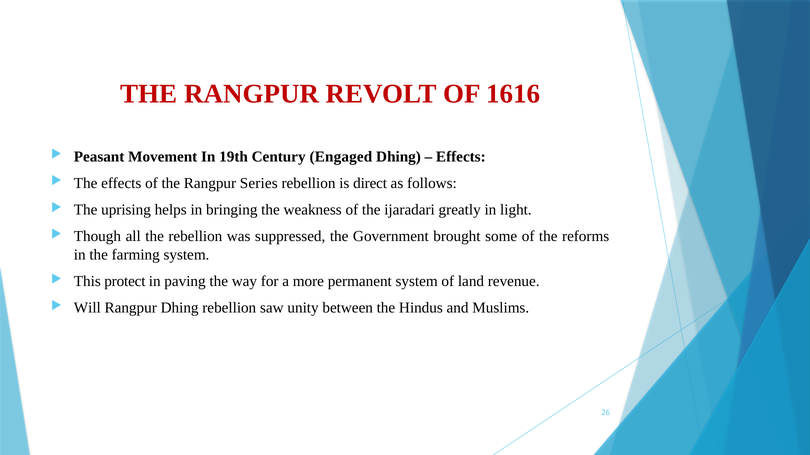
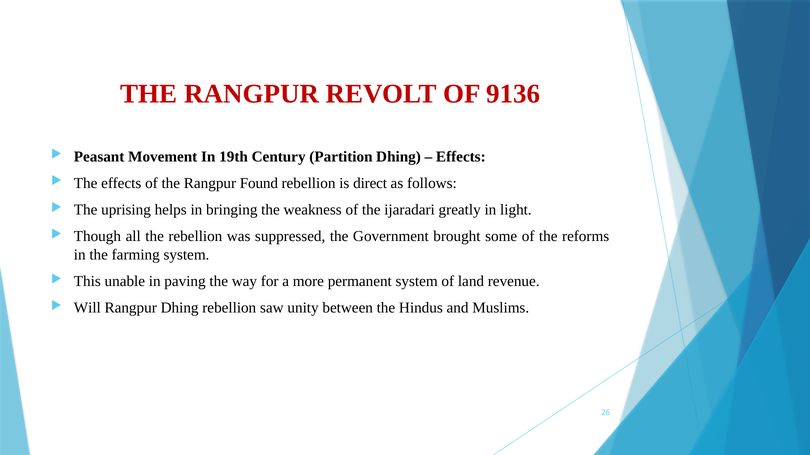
1616: 1616 -> 9136 (513, 94)
Engaged: Engaged -> Partition (341, 157)
Series: Series -> Found (259, 183)
protect: protect -> unable (125, 282)
